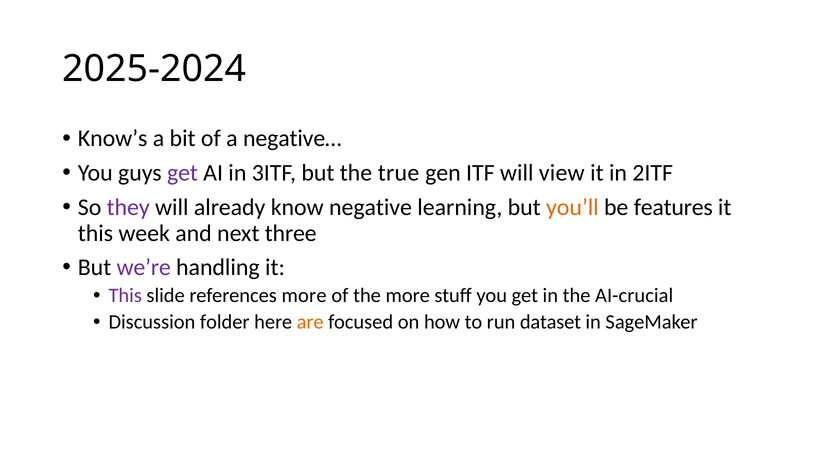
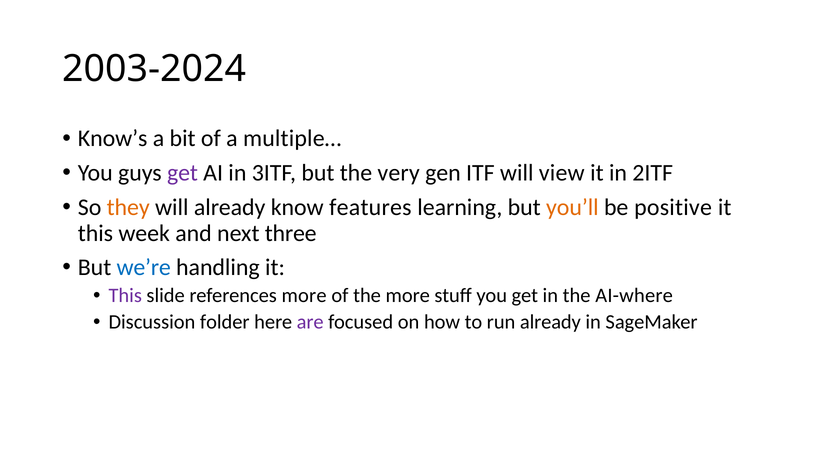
2025-2024: 2025-2024 -> 2003-2024 (154, 69)
negative…: negative… -> multiple… (292, 138)
true: true -> very (399, 173)
they colour: purple -> orange (128, 207)
negative: negative -> features (370, 207)
features: features -> positive (673, 207)
we’re colour: purple -> blue (144, 267)
AI-crucial: AI-crucial -> AI-where (634, 296)
are colour: orange -> purple (310, 322)
run dataset: dataset -> already (550, 322)
